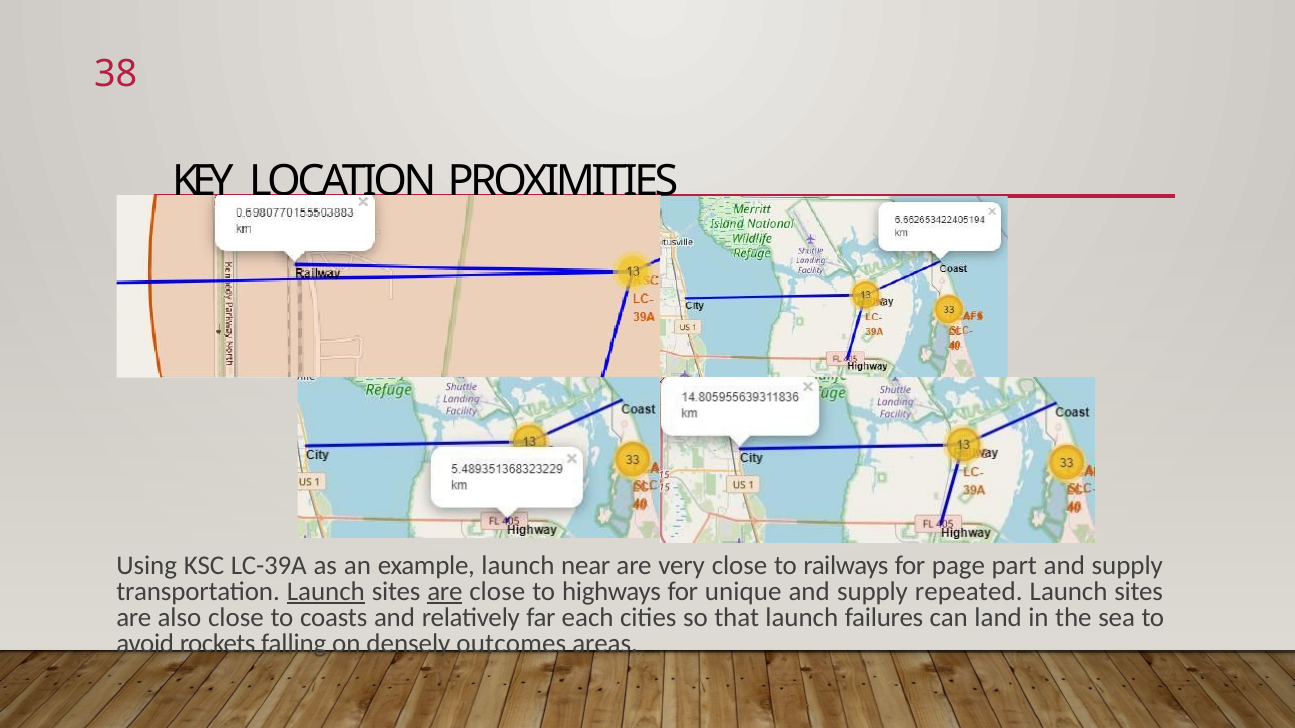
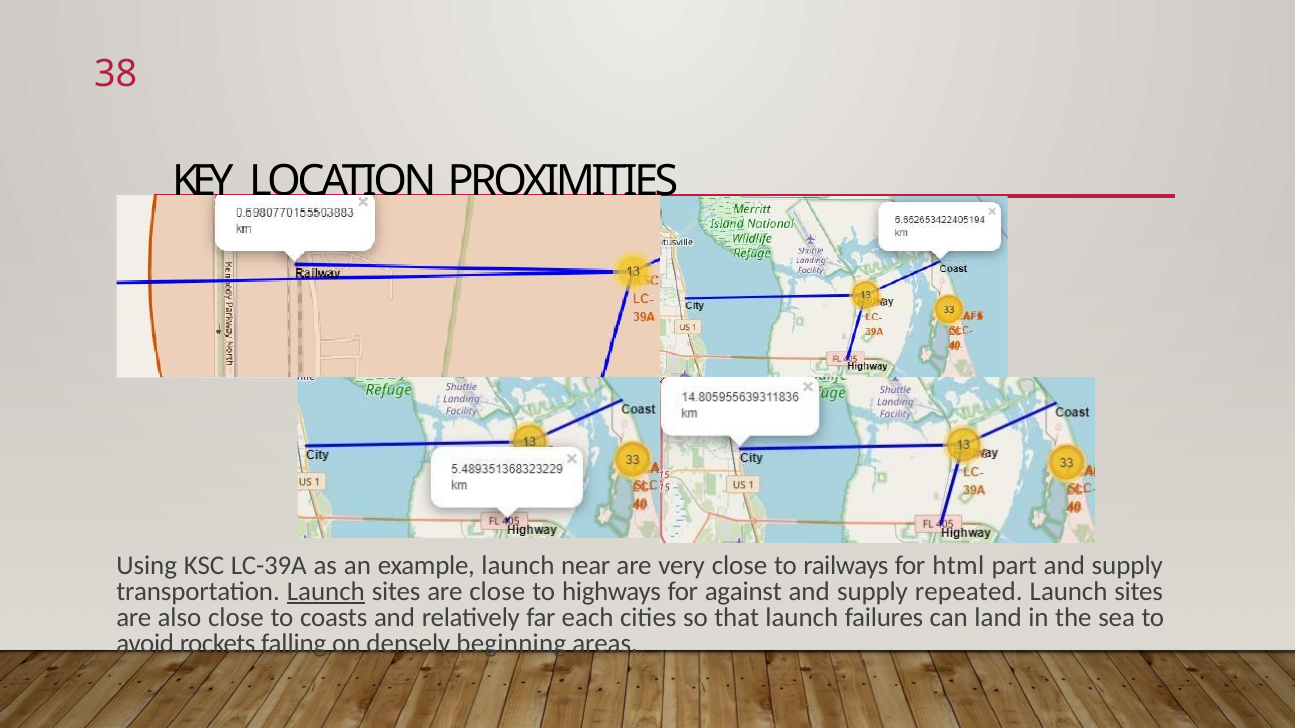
page: page -> html (958, 566)
are underline: present -> none (445, 592)
unique: unique -> against (743, 592)
outcomes: outcomes -> beginning (511, 644)
